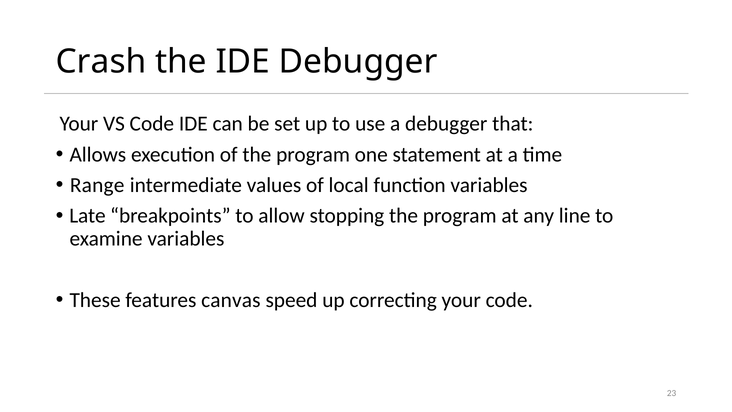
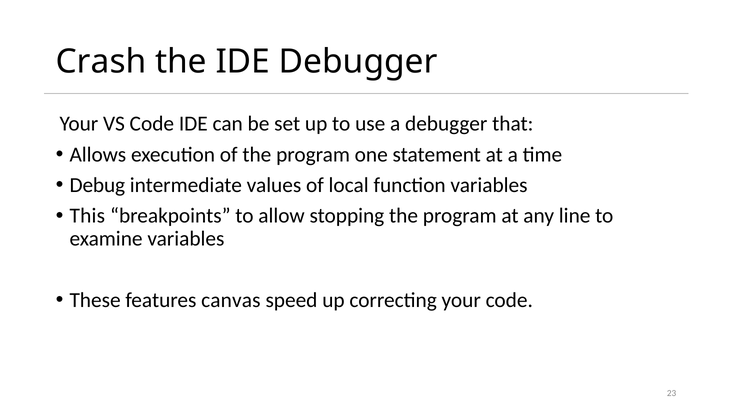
Range: Range -> Debug (97, 185)
Late: Late -> This (87, 216)
